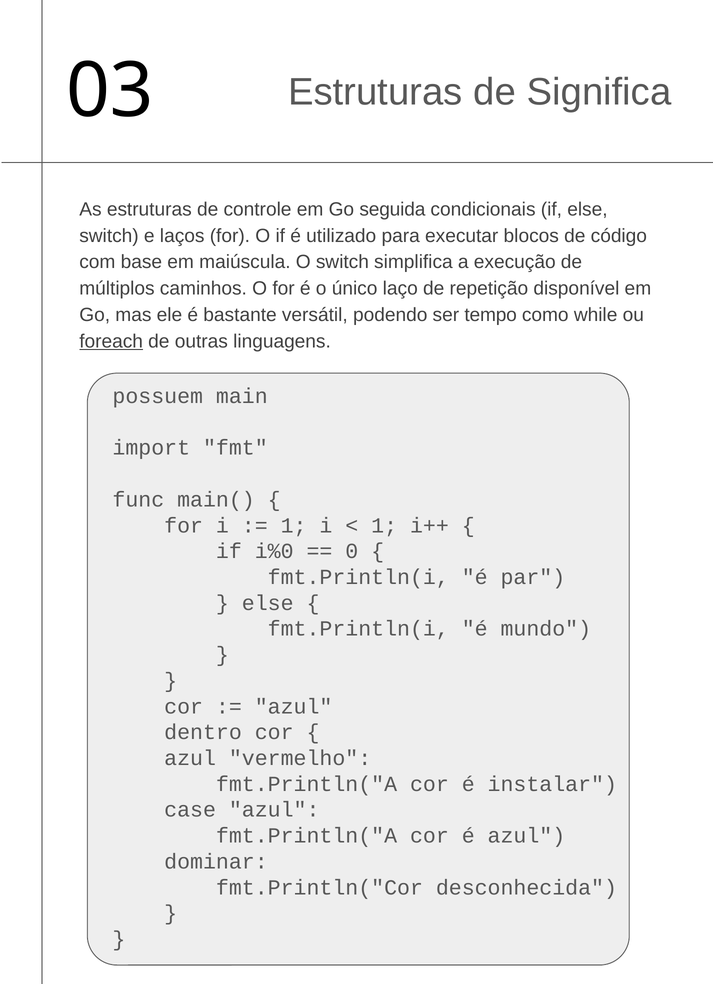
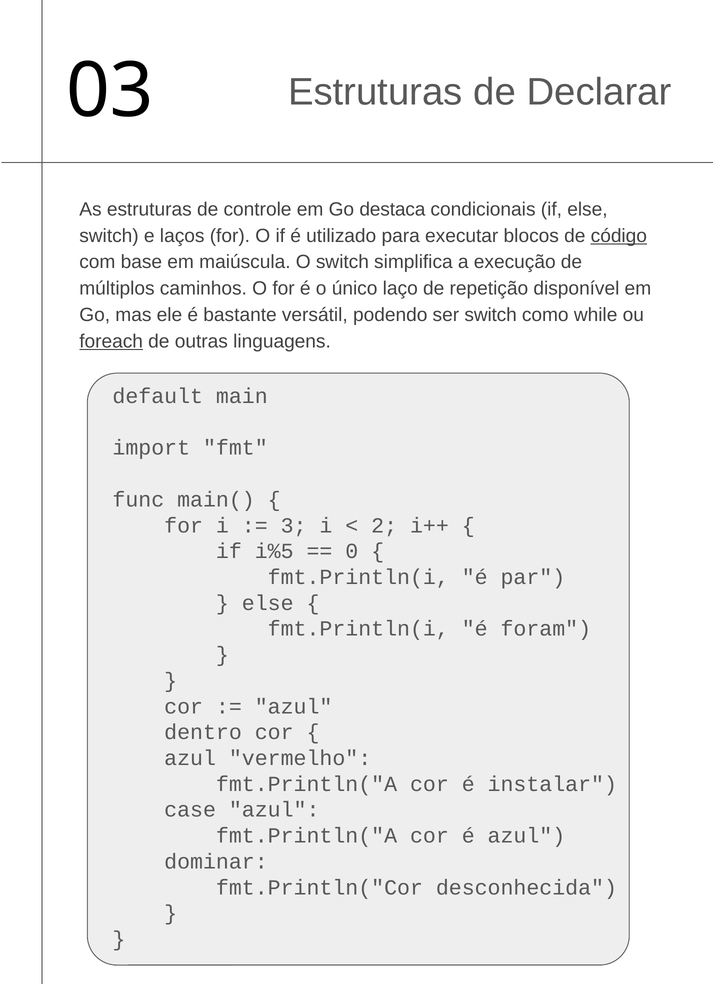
Significa: Significa -> Declarar (599, 92)
seguida: seguida -> destaca (392, 209)
código underline: none -> present (619, 236)
ser tempo: tempo -> switch (491, 315)
possuem: possuem -> default (158, 396)
1: 1 -> 3 (294, 526)
1: 1 -> 2 (384, 526)
i%0: i%0 -> i%5 (274, 552)
mundo: mundo -> foram (546, 629)
